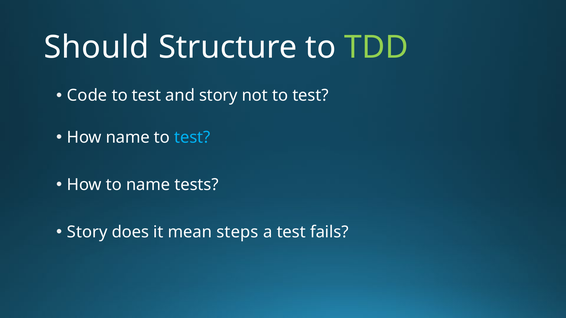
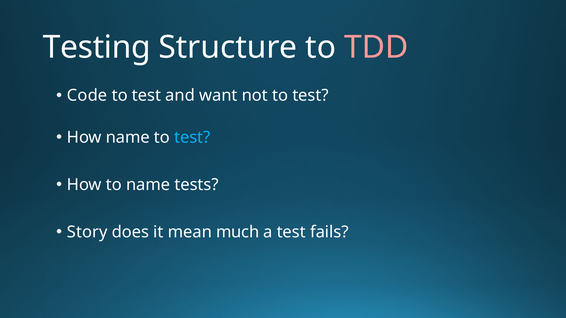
Should: Should -> Testing (97, 48)
TDD colour: light green -> pink (376, 48)
and story: story -> want (218, 96)
steps: steps -> much (238, 232)
